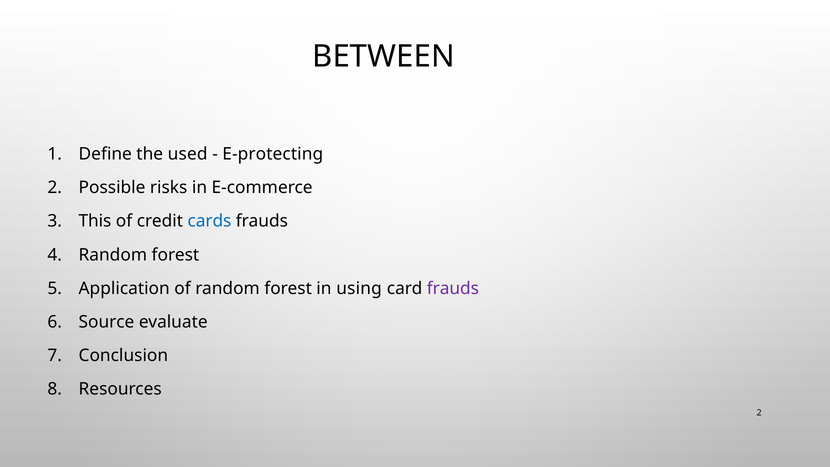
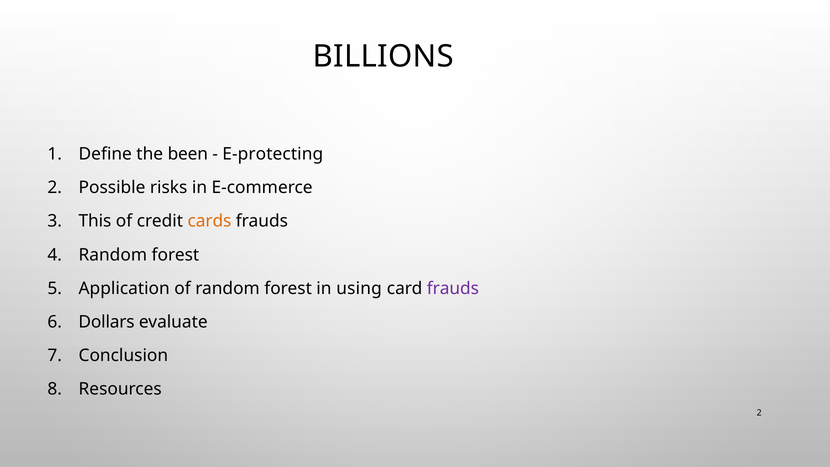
BETWEEN: BETWEEN -> BILLIONS (383, 57)
used: used -> been (188, 154)
cards colour: blue -> orange (209, 221)
Source: Source -> Dollars (107, 322)
